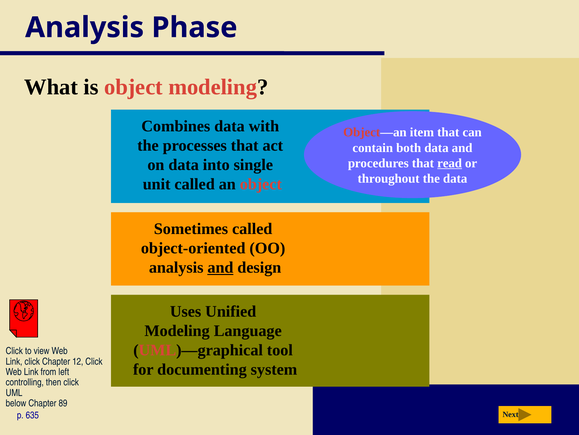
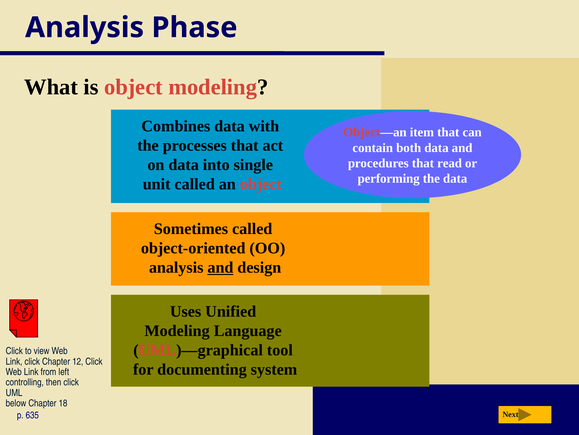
read underline: present -> none (450, 163)
throughout: throughout -> performing (389, 178)
89: 89 -> 18 (63, 403)
